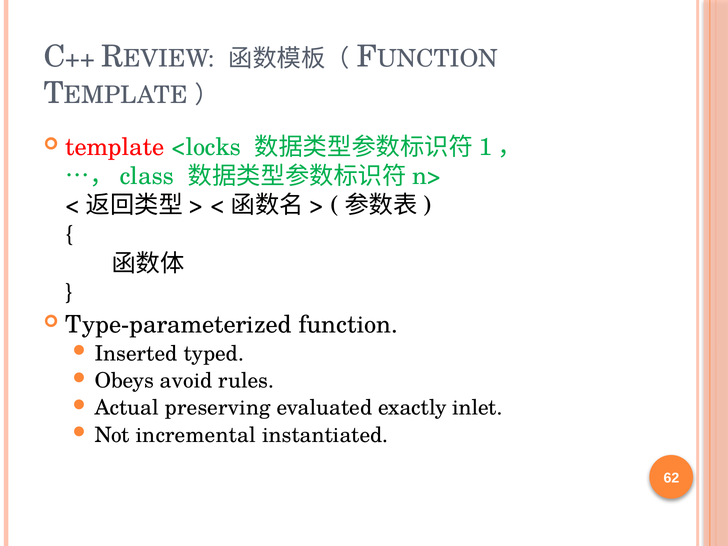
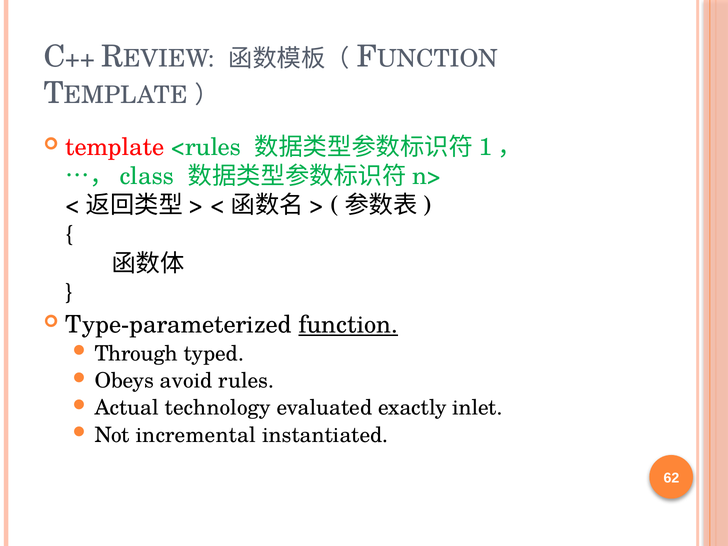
<locks: <locks -> <rules (206, 147)
function underline: none -> present (348, 325)
Inserted: Inserted -> Through (136, 354)
preserving: preserving -> technology (218, 408)
